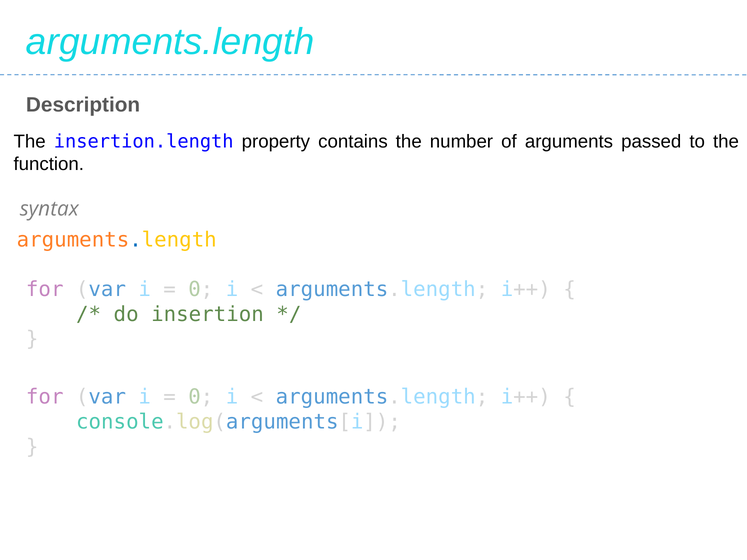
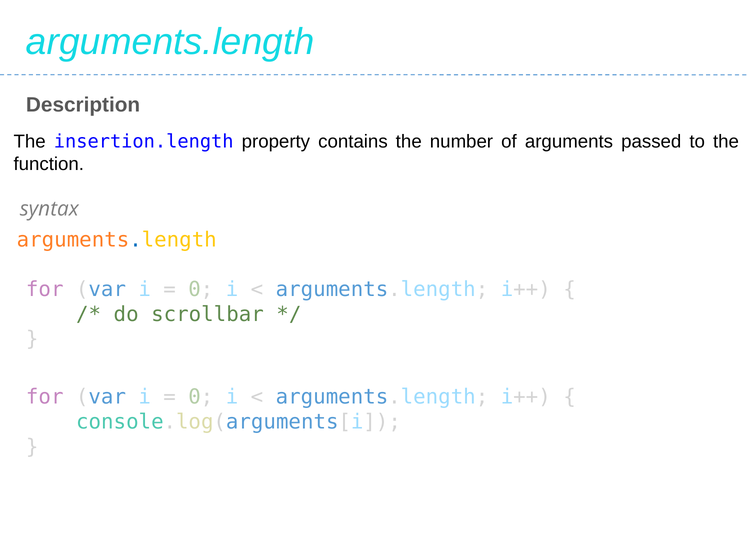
insertion: insertion -> scrollbar (207, 314)
